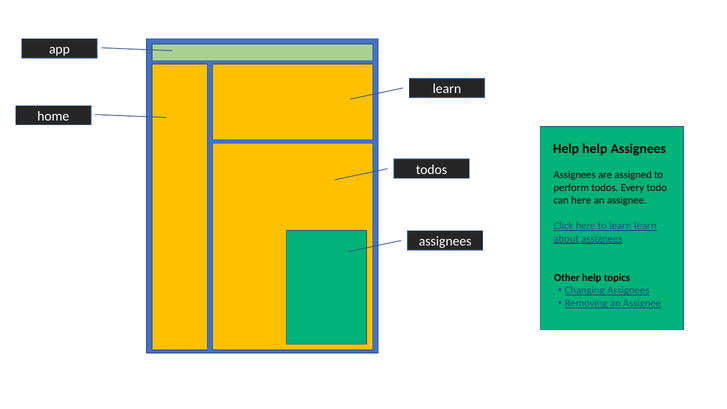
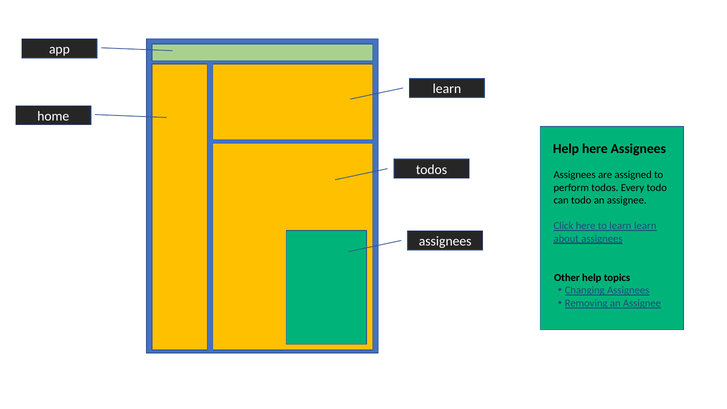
Help help: help -> here (595, 149)
can here: here -> todo (581, 200)
